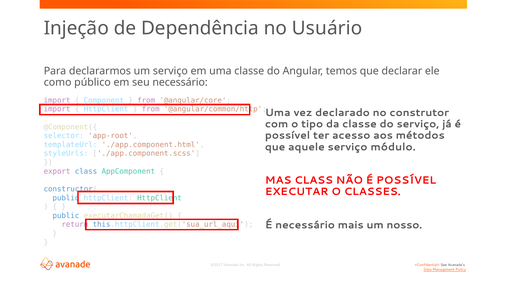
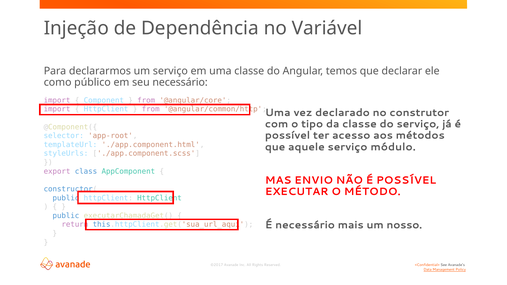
Usuário: Usuário -> Variável (327, 28)
MAS CLASS: CLASS -> ENVIO (314, 180)
CLASSES: CLASSES -> MÉTODO (372, 192)
